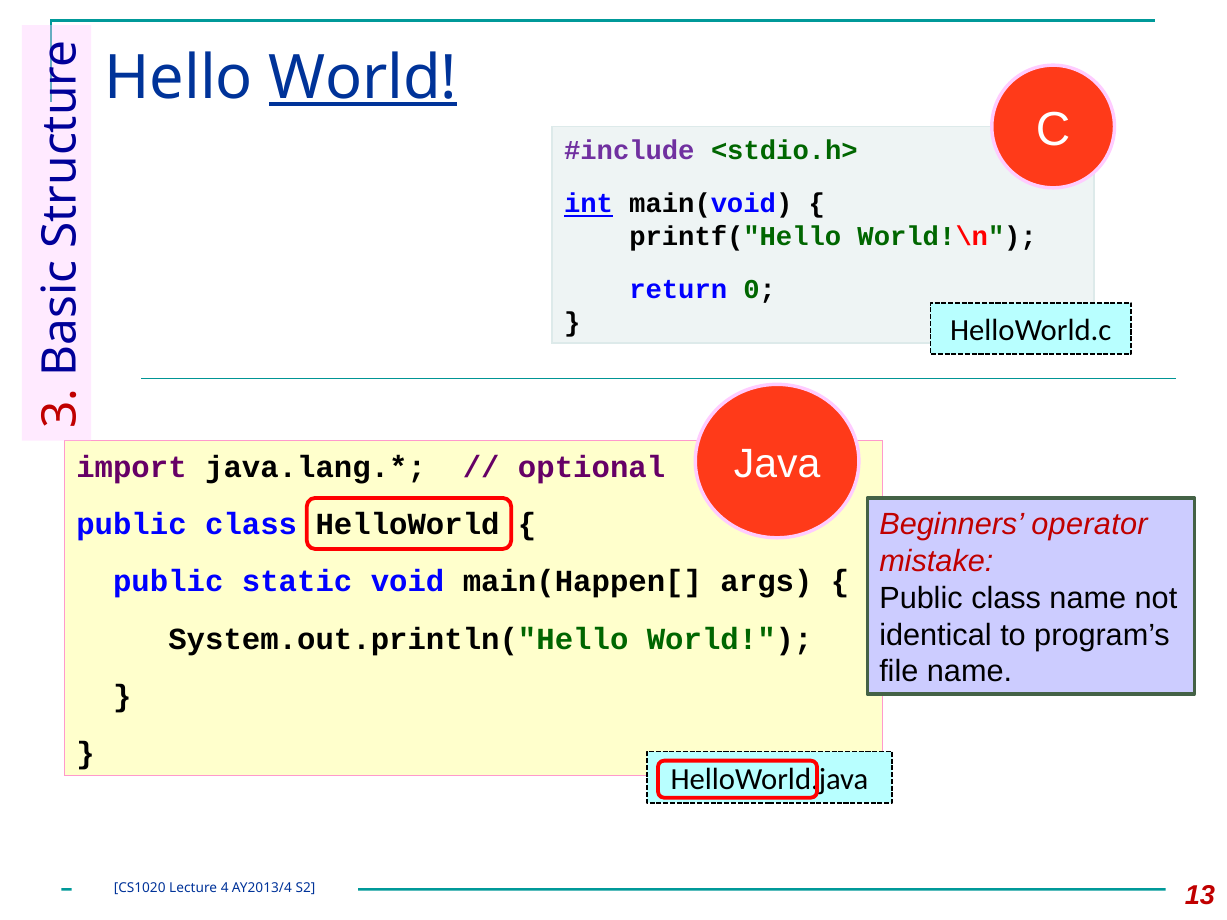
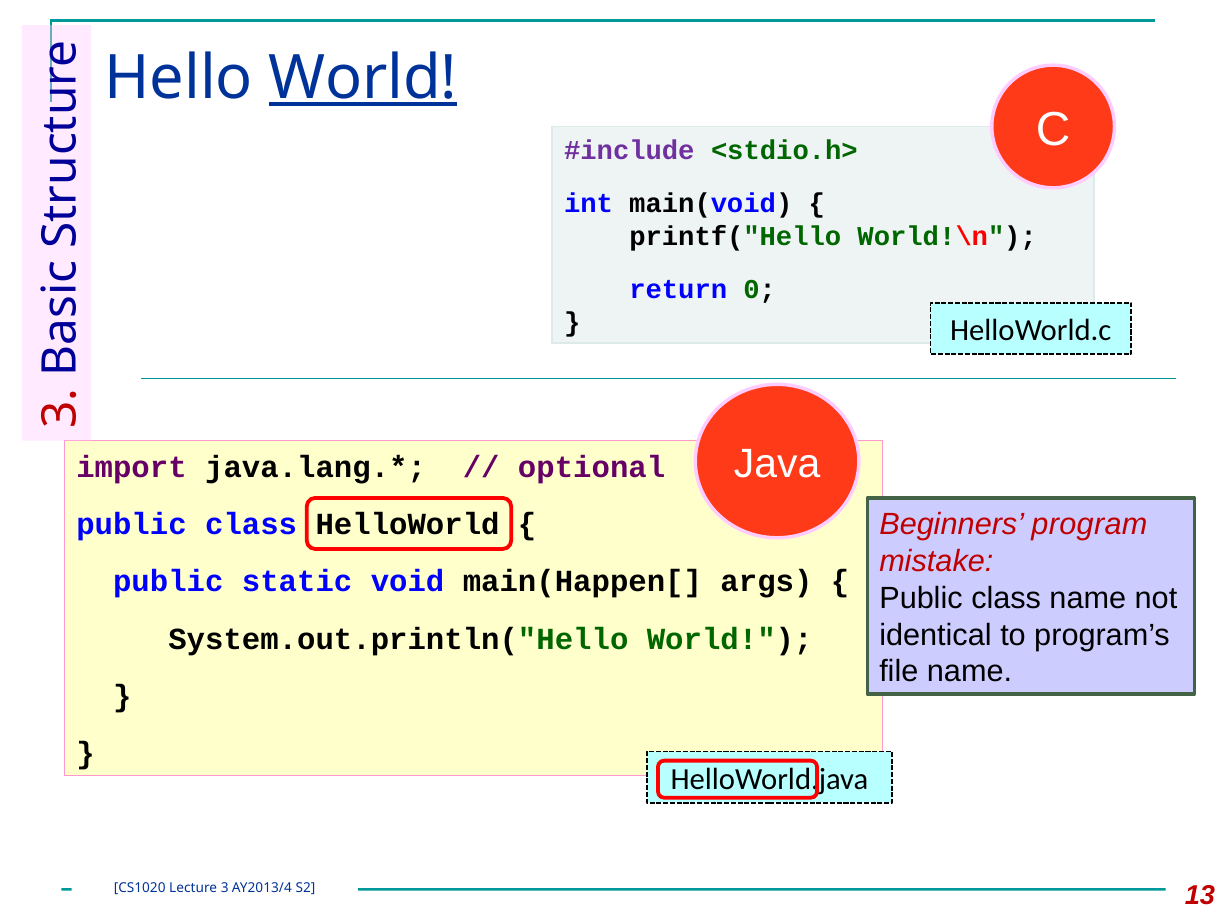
int underline: present -> none (589, 204)
operator: operator -> program (1090, 525)
Lecture 4: 4 -> 3 (225, 888)
